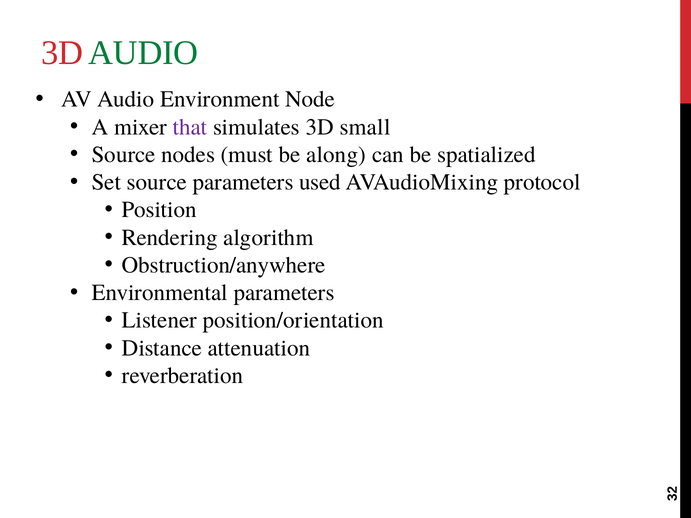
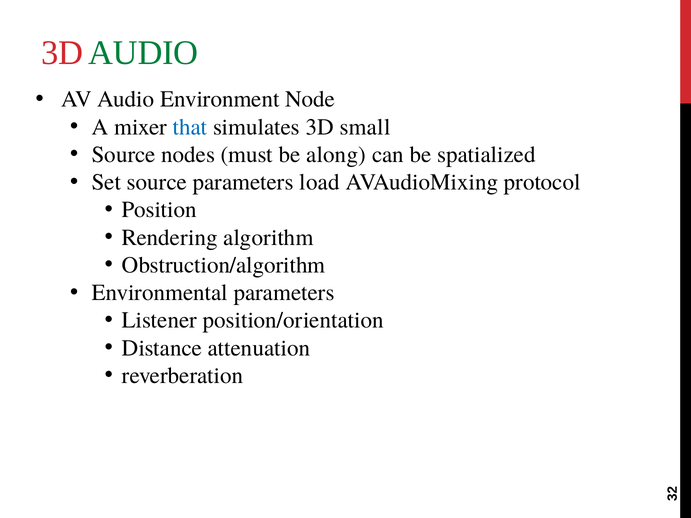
that colour: purple -> blue (190, 127)
used: used -> load (320, 182)
Obstruction/anywhere: Obstruction/anywhere -> Obstruction/algorithm (224, 265)
